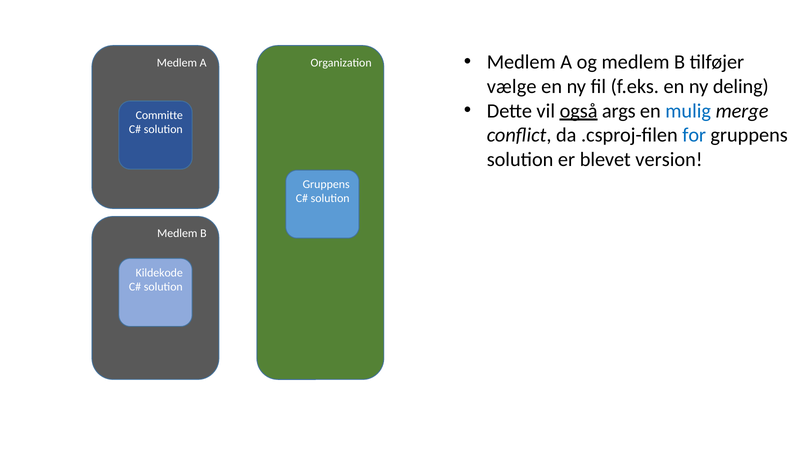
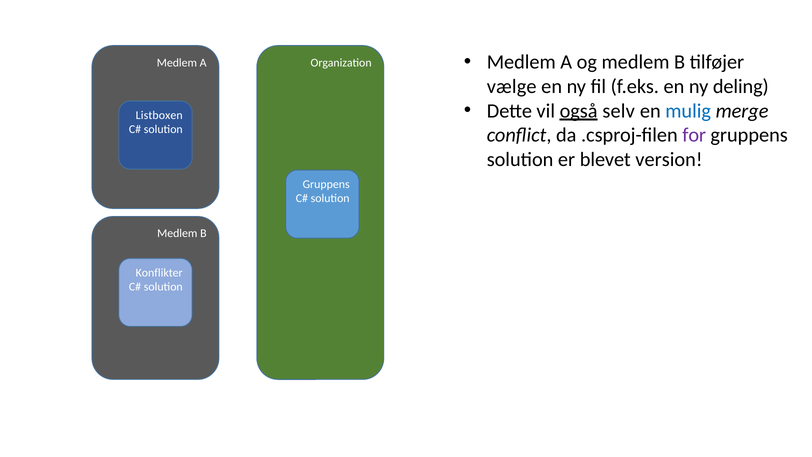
args: args -> selv (619, 111)
Committe: Committe -> Listboxen (159, 115)
for colour: blue -> purple (694, 135)
Kildekode: Kildekode -> Konflikter (159, 272)
